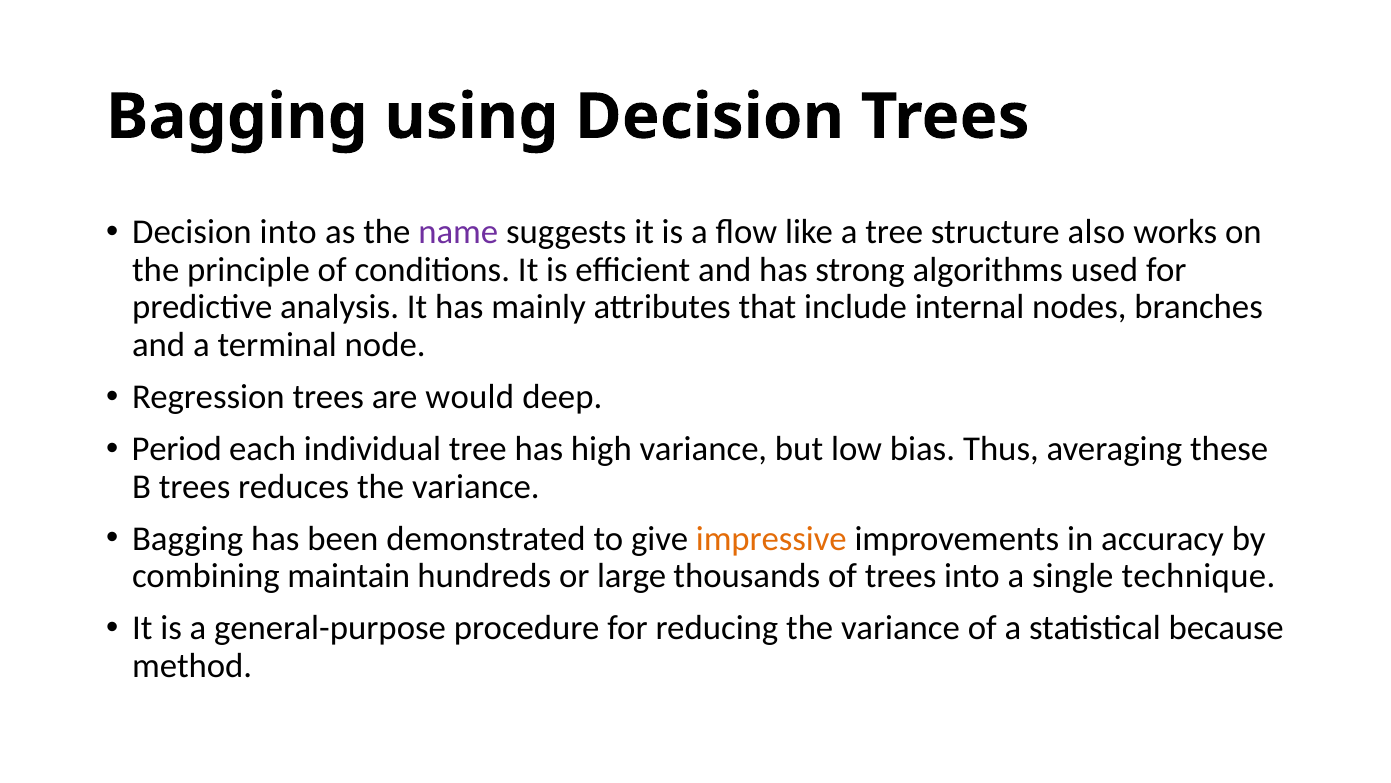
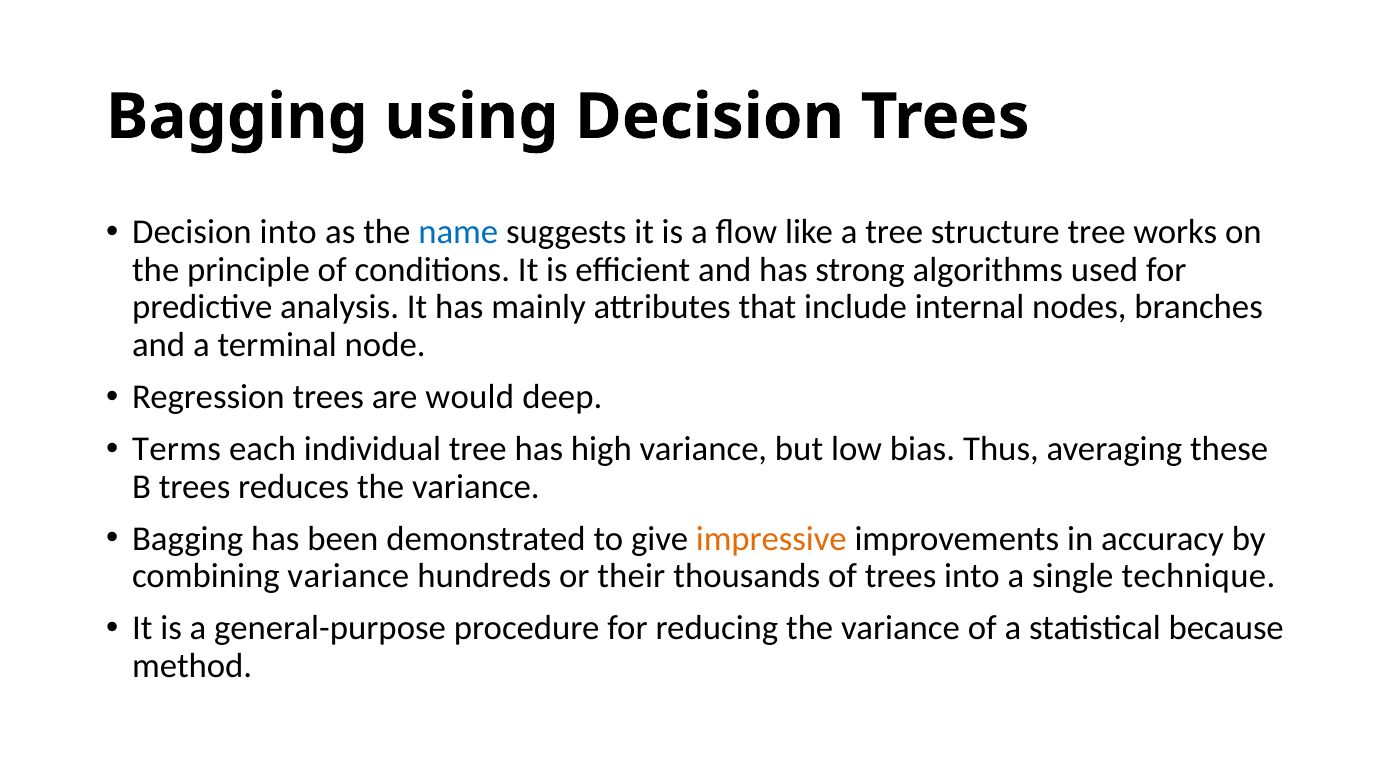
name colour: purple -> blue (458, 232)
structure also: also -> tree (1097, 232)
Period: Period -> Terms (177, 449)
combining maintain: maintain -> variance (348, 576)
large: large -> their (631, 576)
